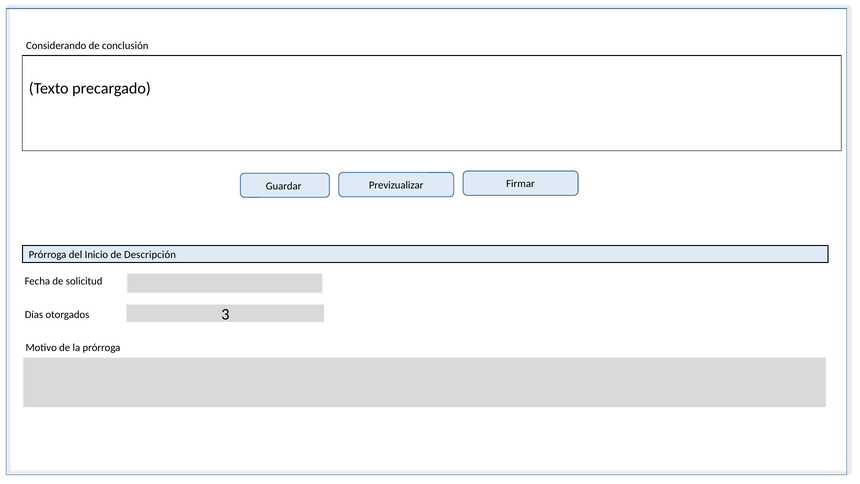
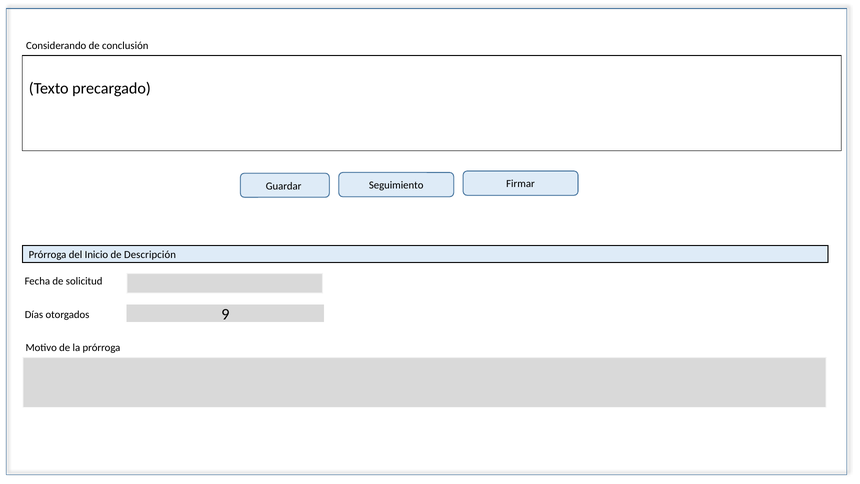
Previzualizar: Previzualizar -> Seguimiento (396, 185)
3: 3 -> 9 (225, 314)
